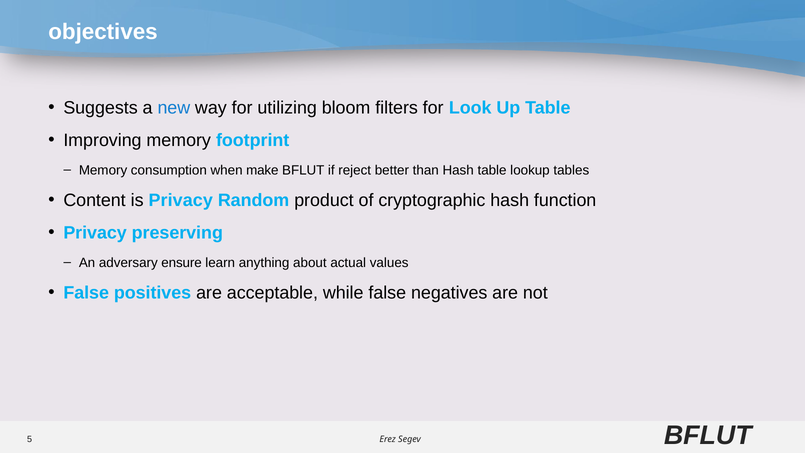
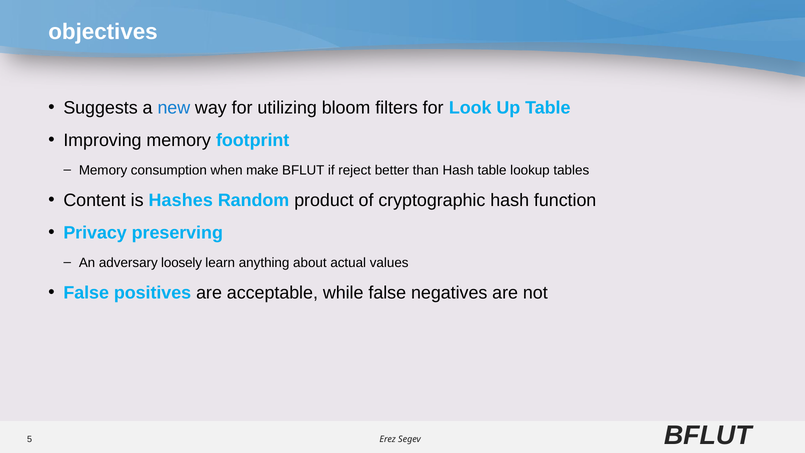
is Privacy: Privacy -> Hashes (181, 200)
ensure: ensure -> loosely (182, 263)
